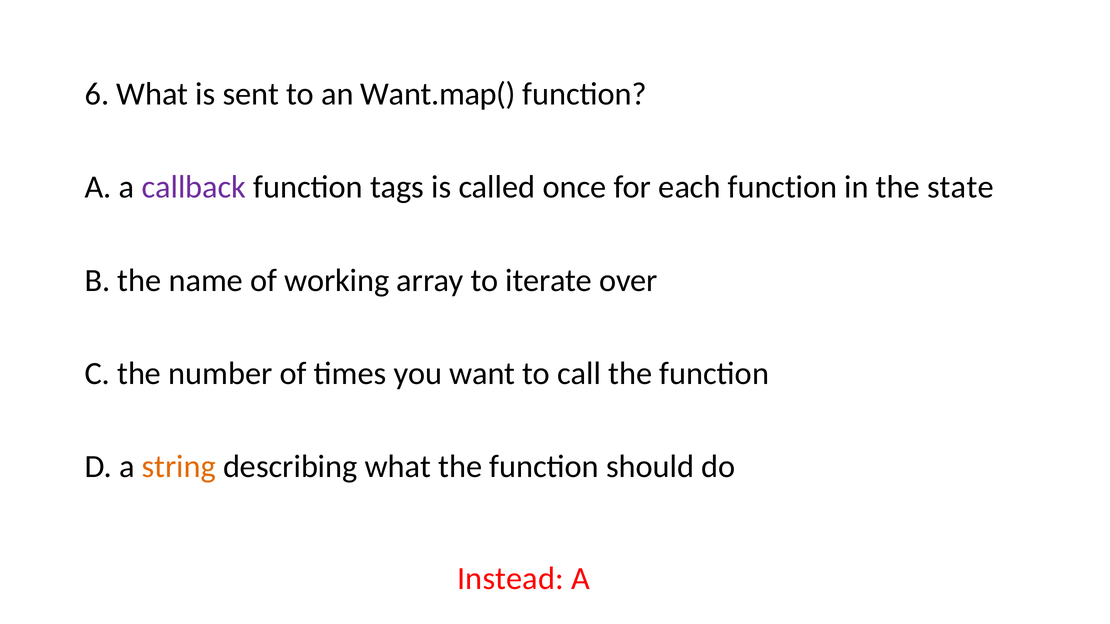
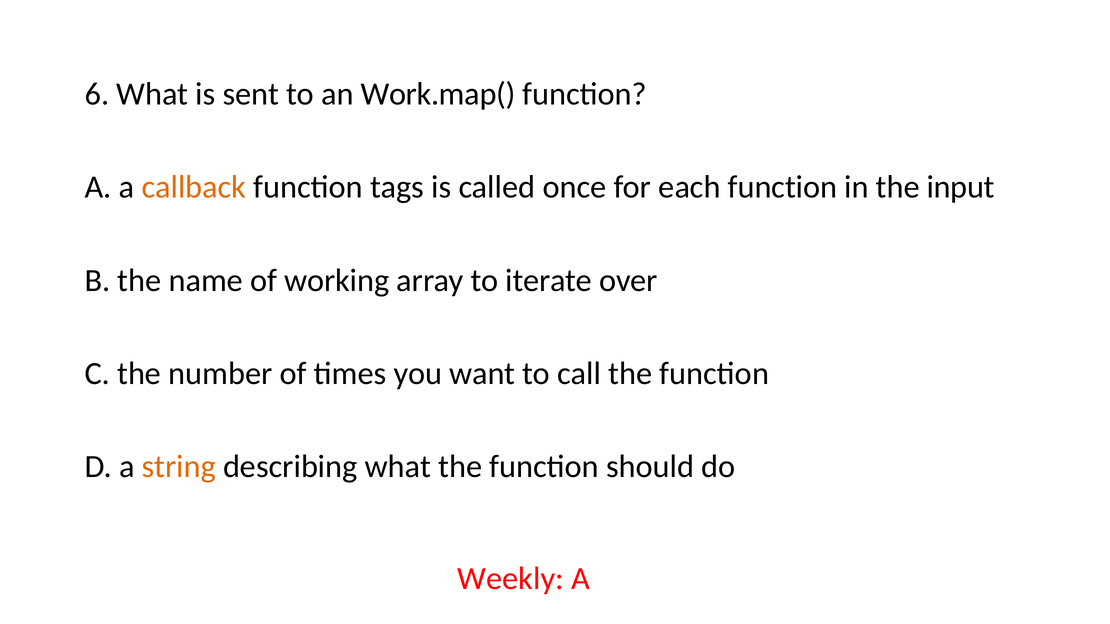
Want.map(: Want.map( -> Work.map( (438, 94)
callback colour: purple -> orange (194, 187)
state: state -> input (961, 187)
Instead: Instead -> Weekly (511, 579)
